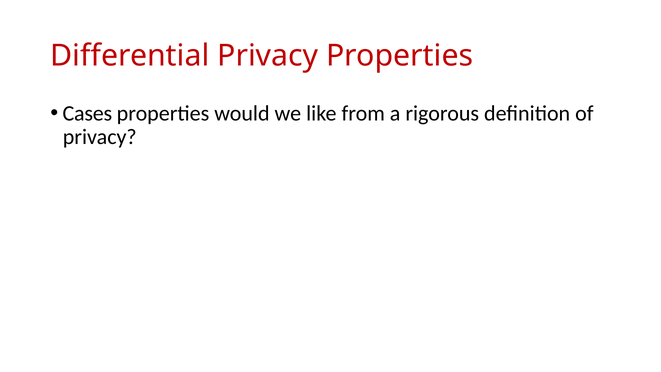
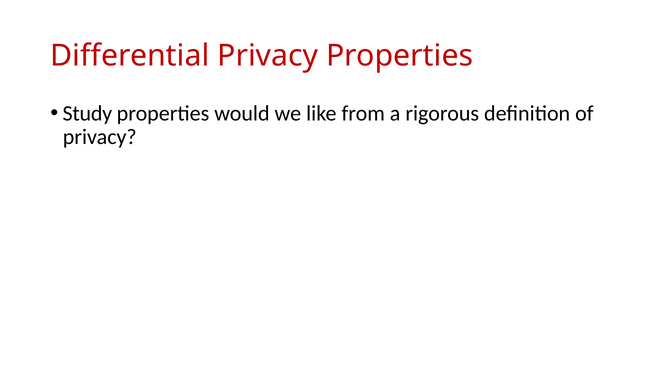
Cases: Cases -> Study (87, 113)
